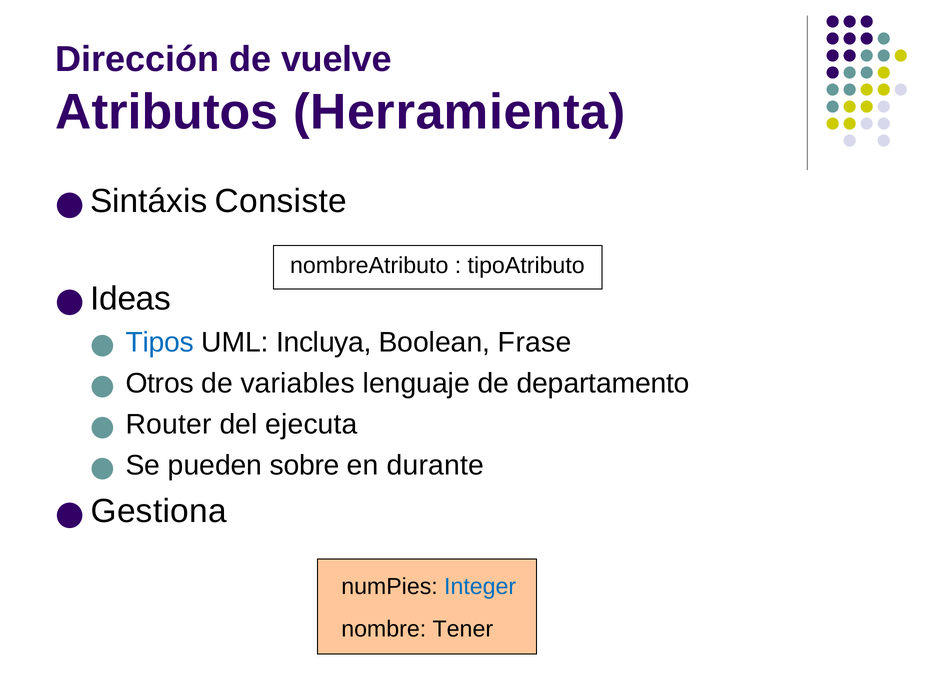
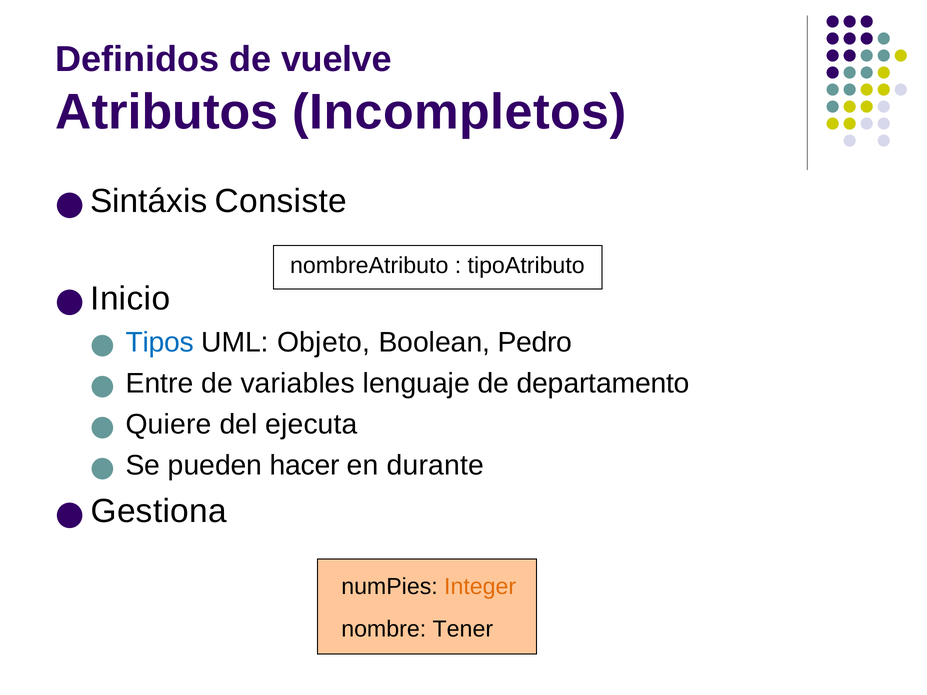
Dirección: Dirección -> Definidos (137, 60)
Herramienta: Herramienta -> Incompletos (459, 112)
Ideas: Ideas -> Inicio (130, 299)
Incluya: Incluya -> Objeto (324, 343)
Frase: Frase -> Pedro (535, 343)
Otros: Otros -> Entre (160, 384)
Router: Router -> Quiere (169, 425)
sobre: sobre -> hacer (305, 466)
Integer colour: blue -> orange (480, 587)
